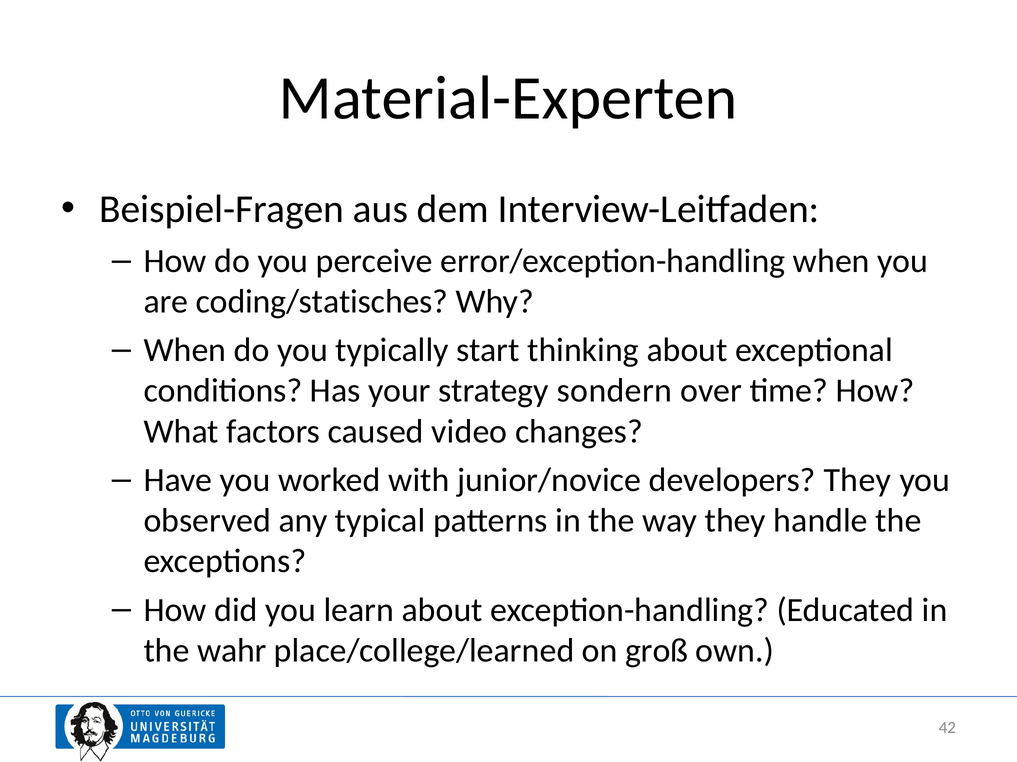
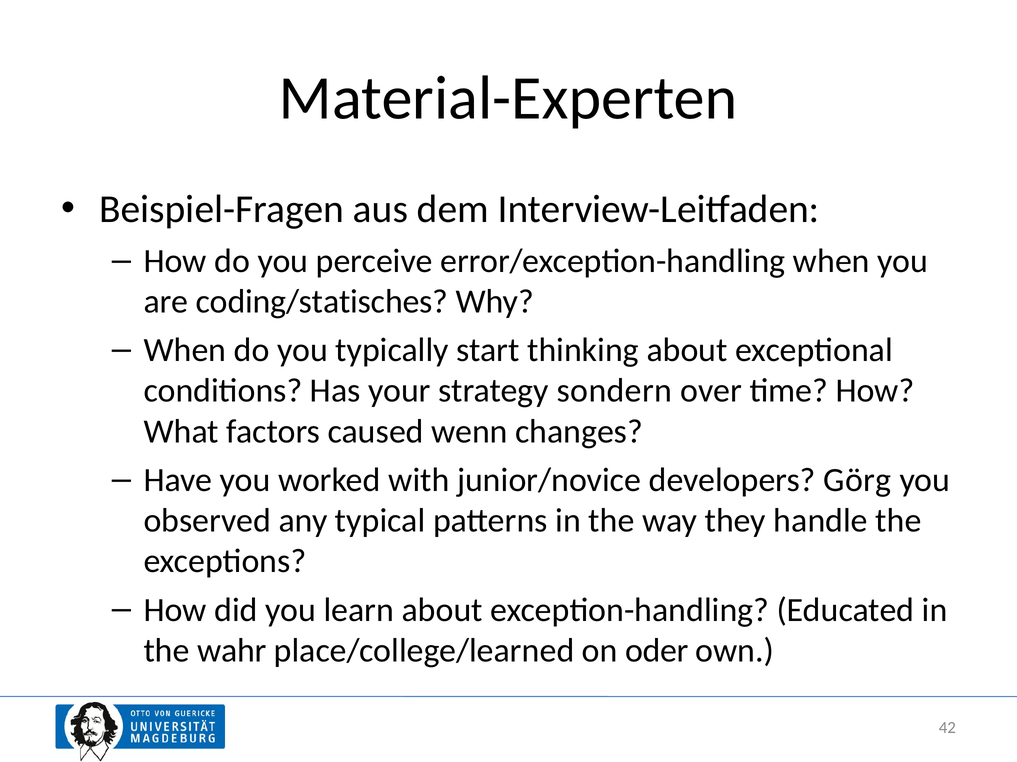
video: video -> wenn (469, 432)
developers They: They -> Görg (857, 480)
groß: groß -> oder (657, 651)
